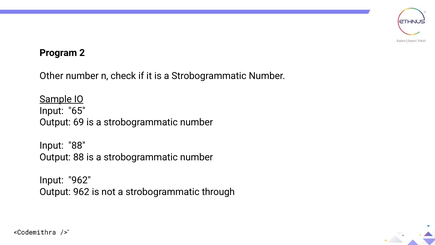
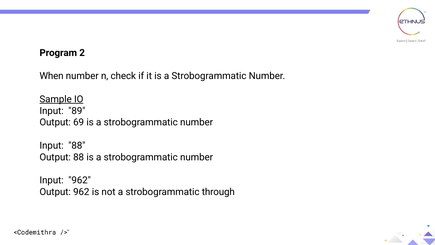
Other: Other -> When (52, 76)
65: 65 -> 89 (77, 111)
